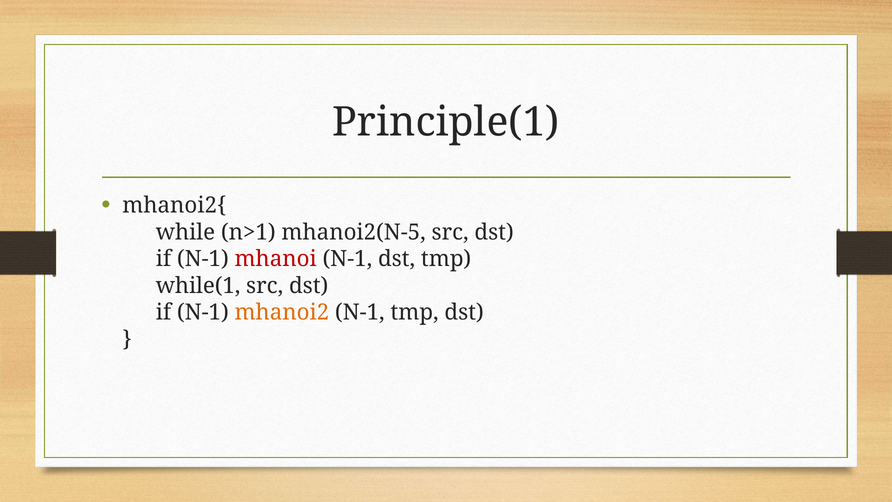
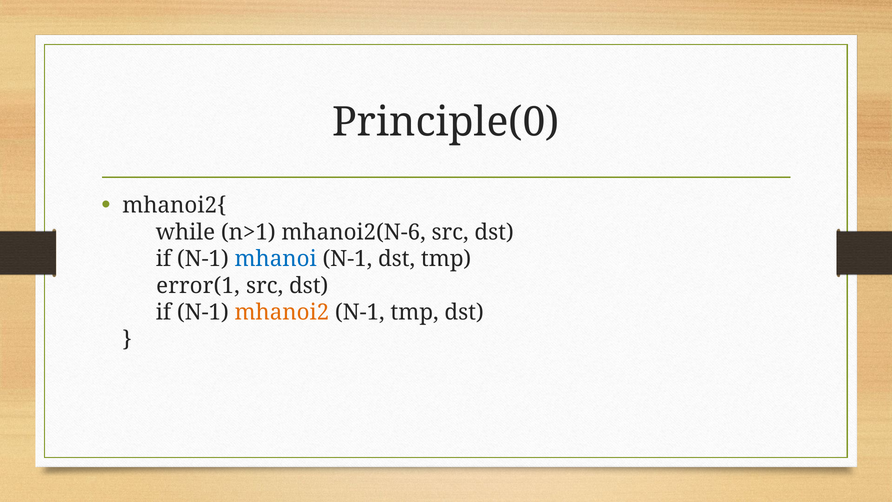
Principle(1: Principle(1 -> Principle(0 (446, 122)
mhanoi2(N-5: mhanoi2(N-5 -> mhanoi2(N-6 (354, 232)
mhanoi colour: red -> blue (276, 259)
while(1: while(1 -> error(1 (198, 286)
